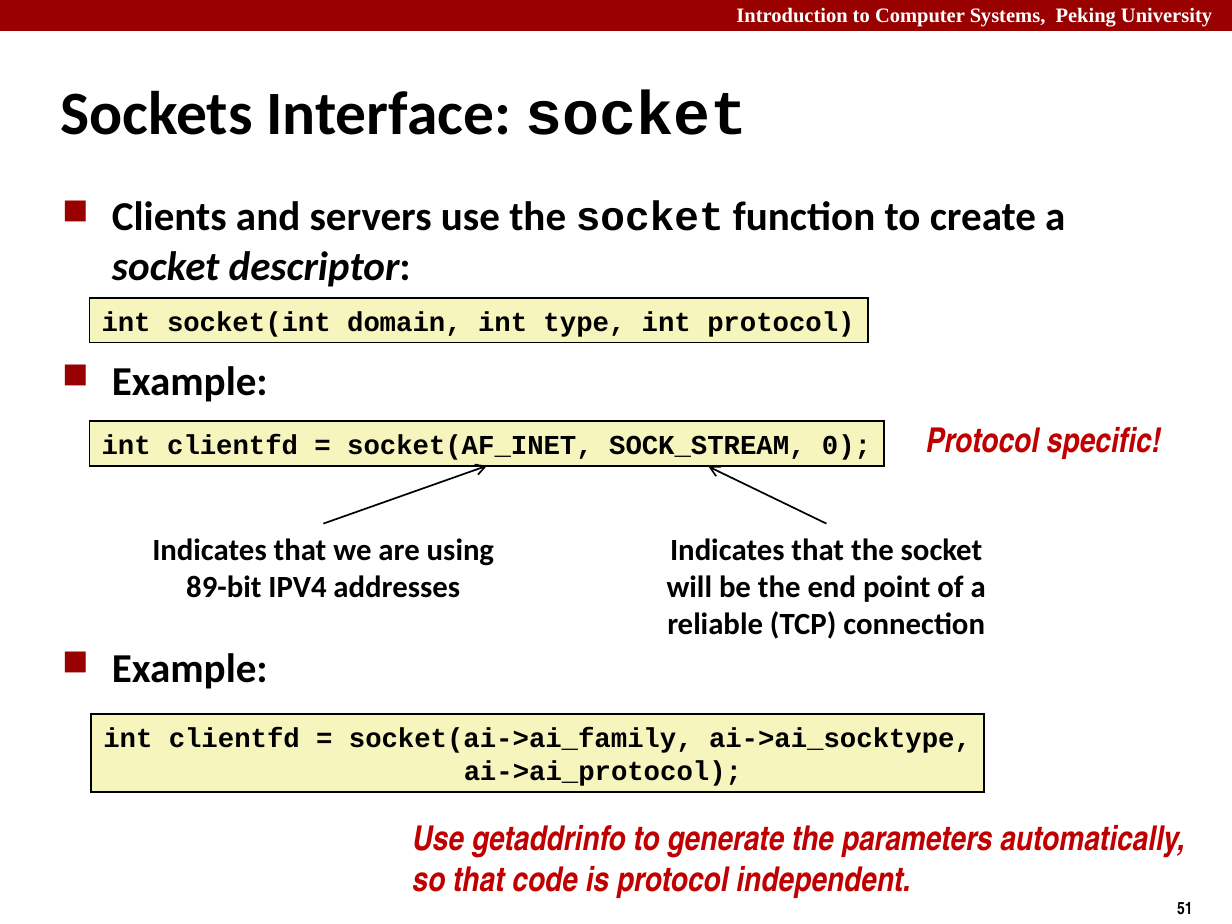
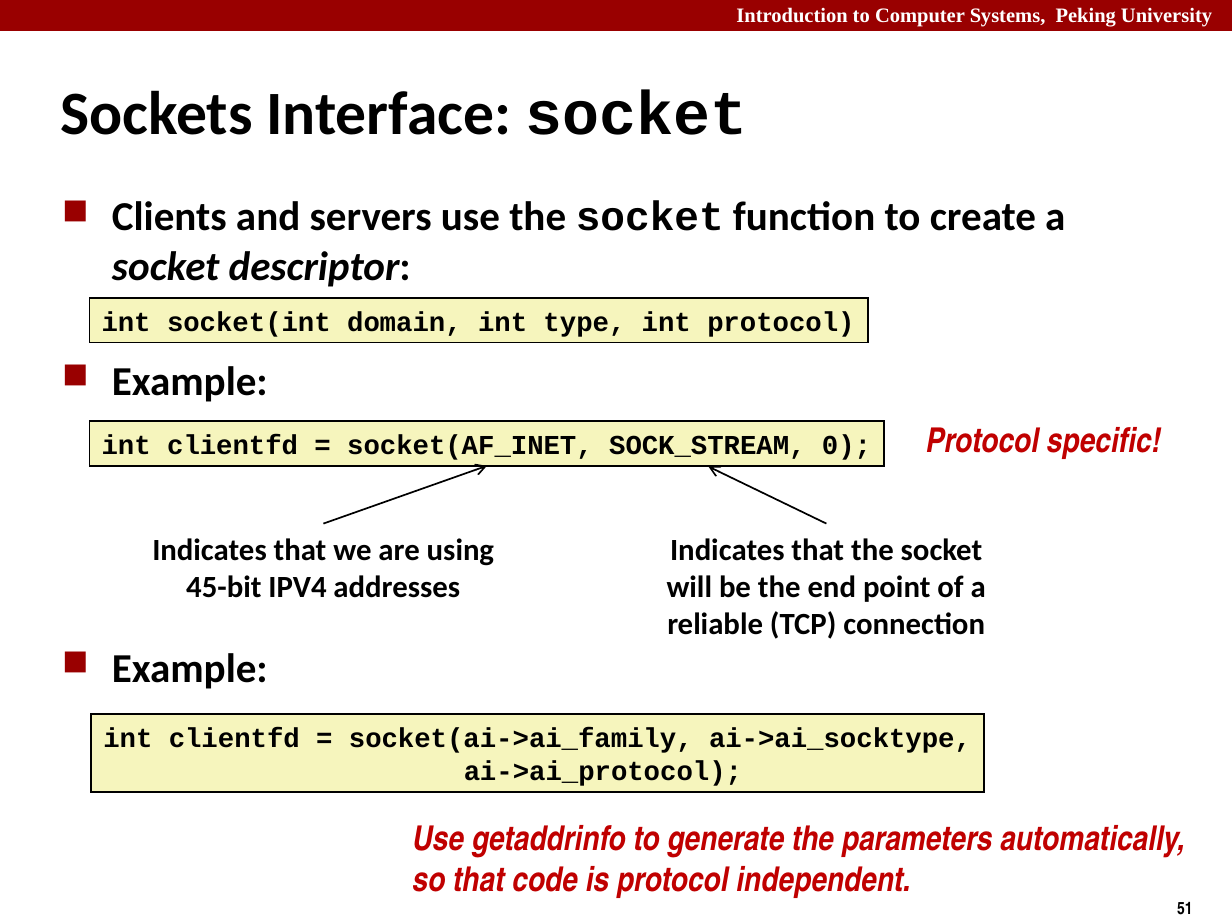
89-bit: 89-bit -> 45-bit (224, 587)
